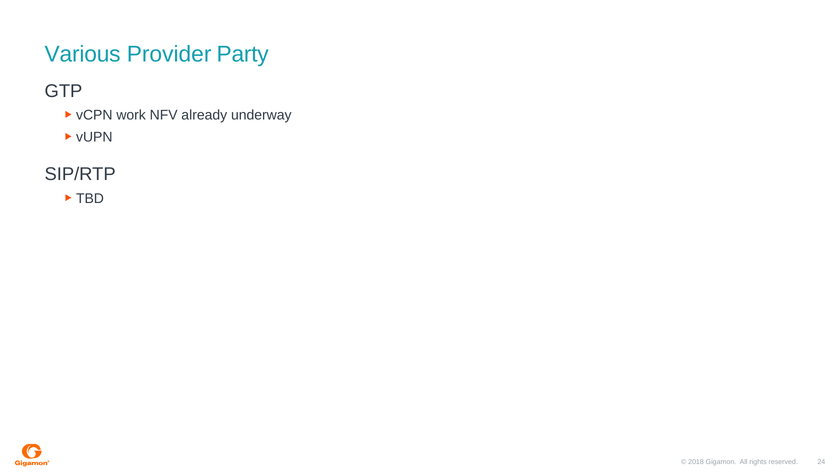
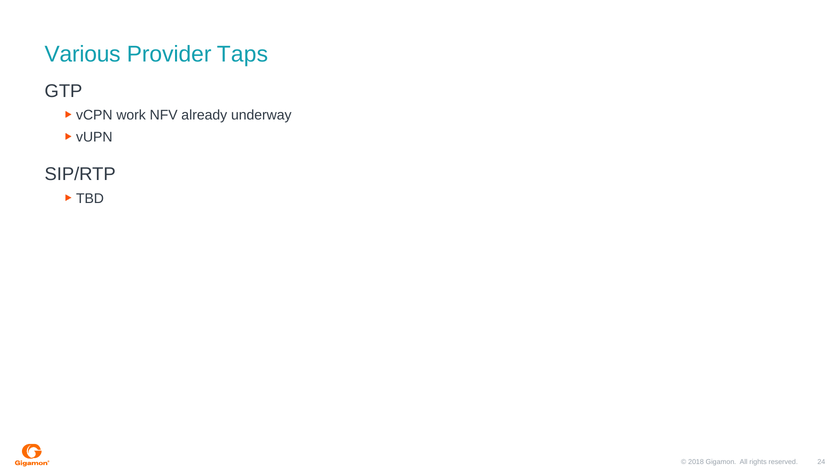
Party: Party -> Taps (242, 54)
